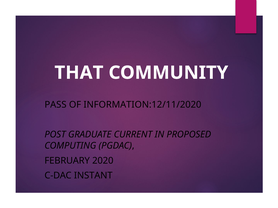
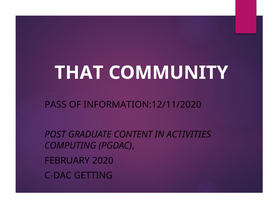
CURRENT: CURRENT -> CONTENT (133, 135)
PROPOSED: PROPOSED -> ACTIVITIES (189, 135)
INSTANT: INSTANT -> GETTING (93, 176)
